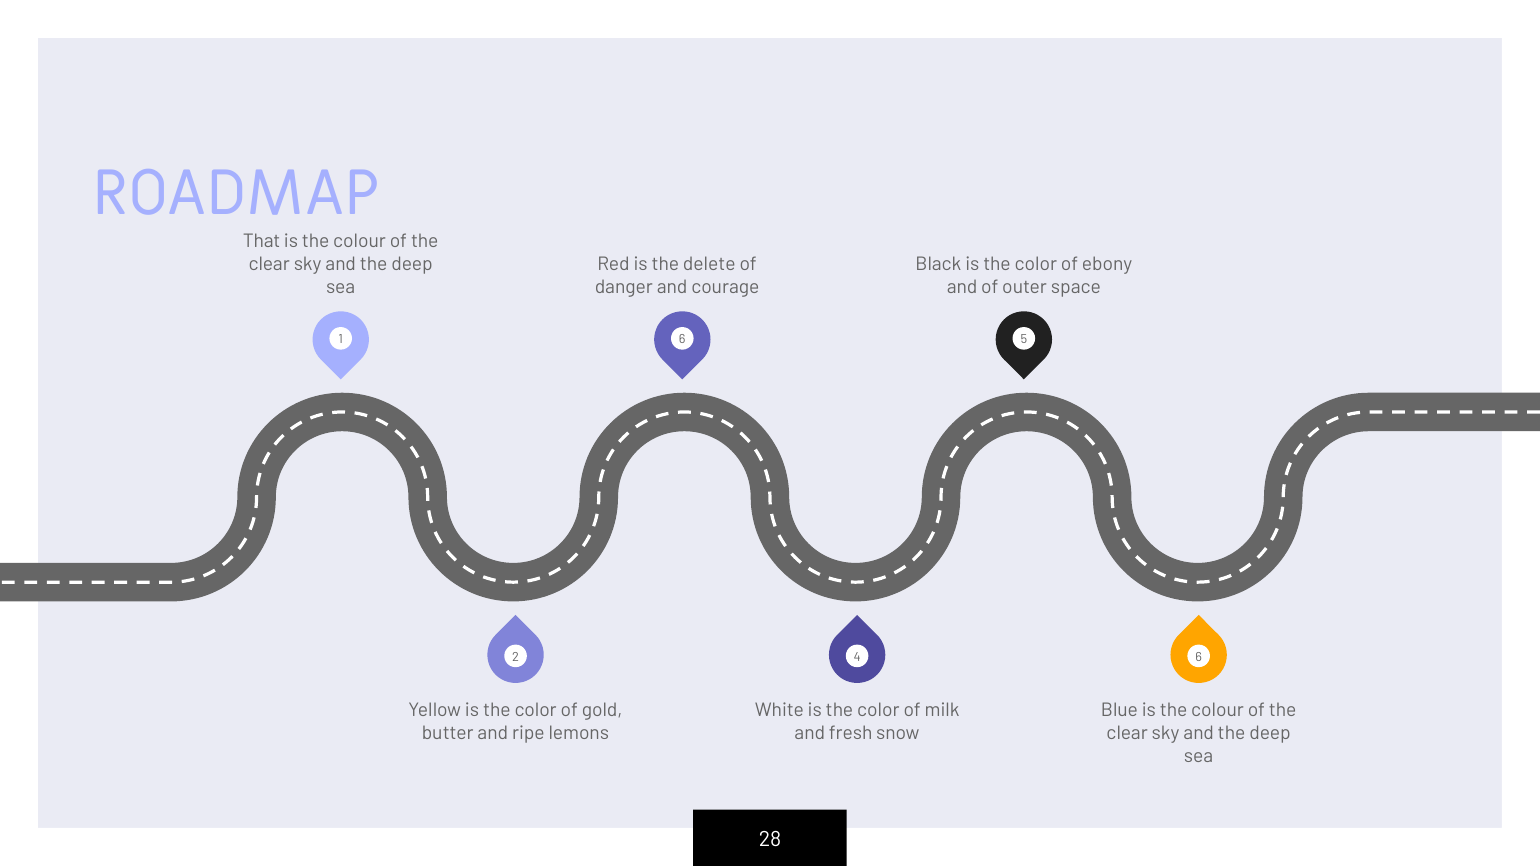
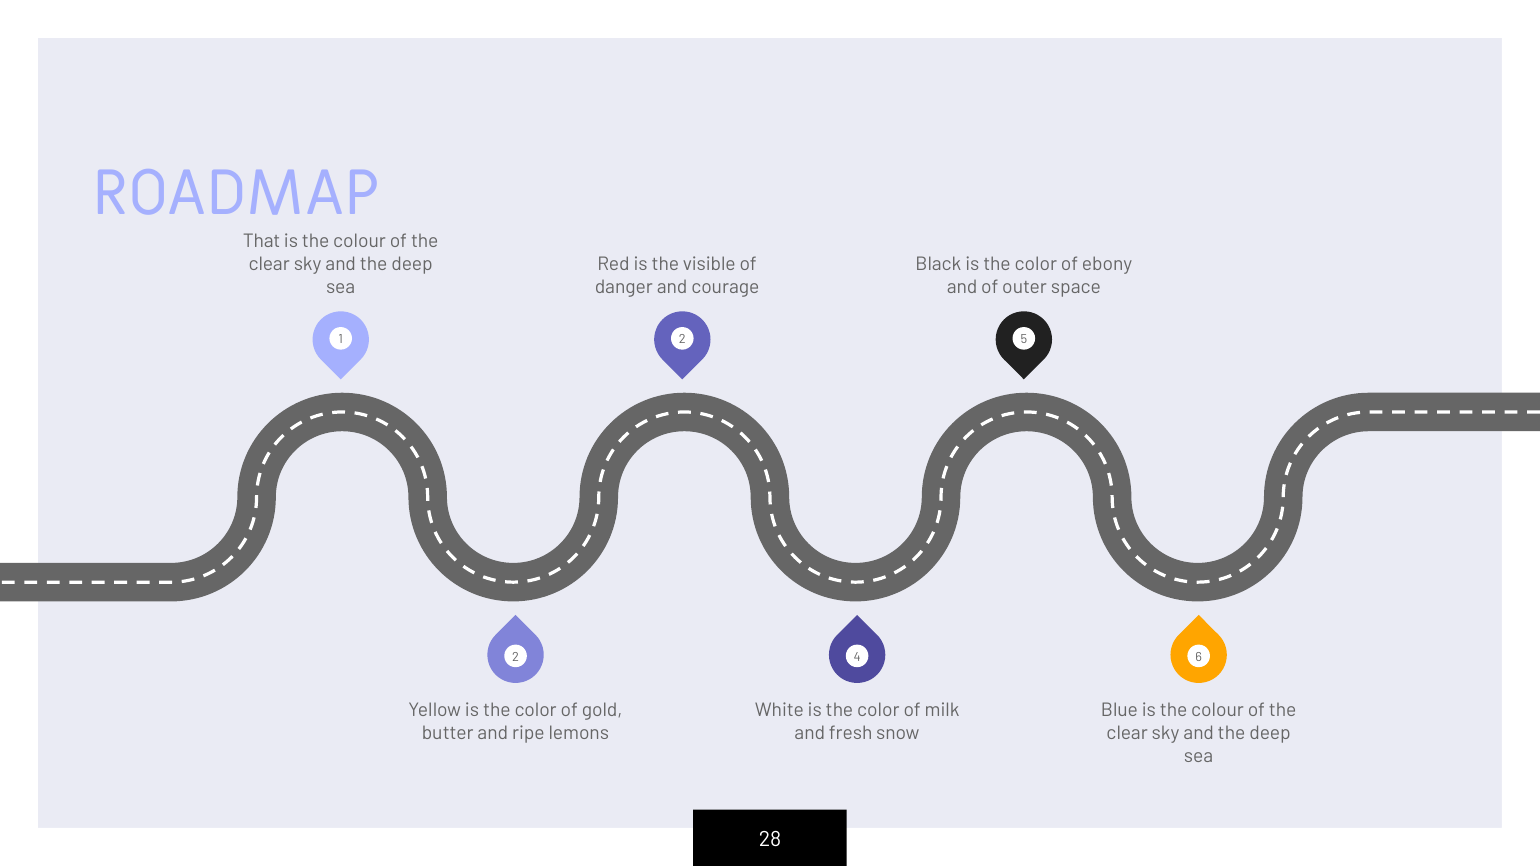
delete: delete -> visible (709, 264)
1 6: 6 -> 2 (682, 339)
